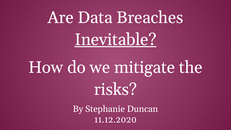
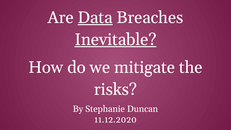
Data underline: none -> present (95, 18)
